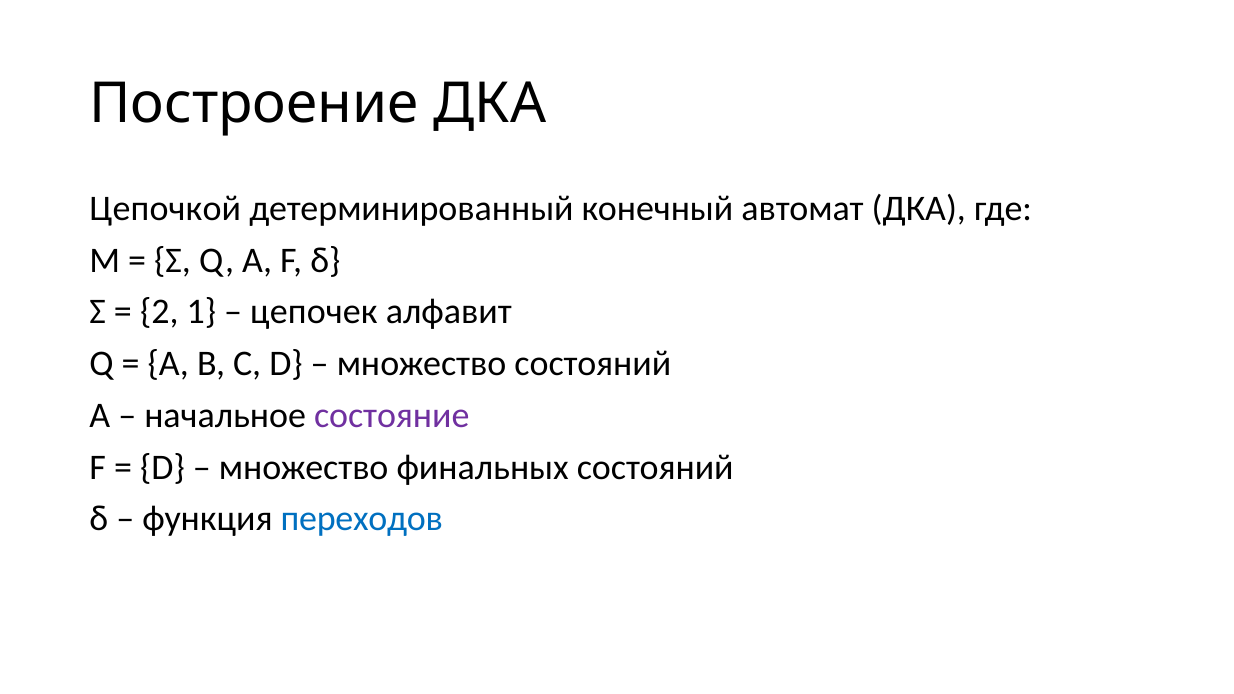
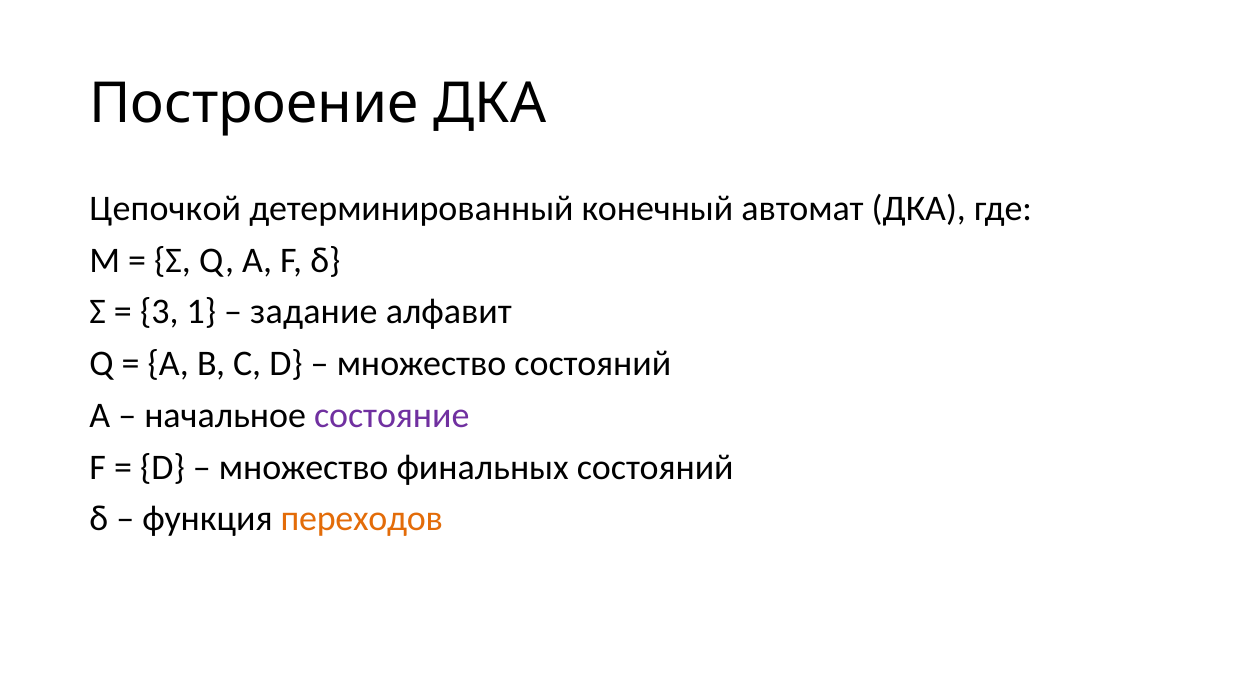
2: 2 -> 3 (159, 312)
цепочек: цепочек -> задание (314, 312)
переходов colour: blue -> orange (362, 519)
